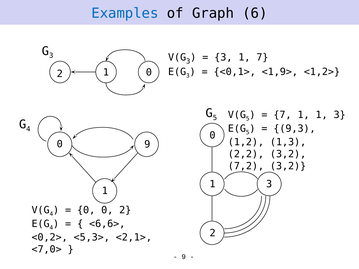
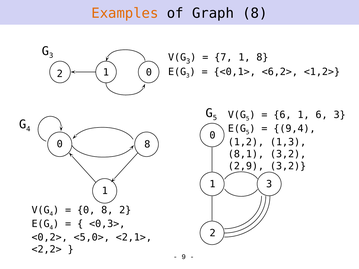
Examples colour: blue -> orange (125, 13)
Graph 6: 6 -> 8 (255, 13)
3: 3 -> 7 (223, 57)
1 7: 7 -> 8 (262, 57)
<1,9>: <1,9> -> <6,2> (280, 72)
7: 7 -> 6 (282, 115)
1: 1 -> 6 (322, 115)
9,3: 9,3 -> 9,4 (295, 129)
9: 9 -> 8 (147, 144)
2,2: 2,2 -> 8,1 (246, 154)
7,2: 7,2 -> 2,9 (246, 166)
0: 0 -> 8 (107, 210)
<6,6>: <6,6> -> <0,3> (107, 224)
<5,3>: <5,3> -> <5,0> (92, 238)
<7,0>: <7,0> -> <2,2> (47, 250)
